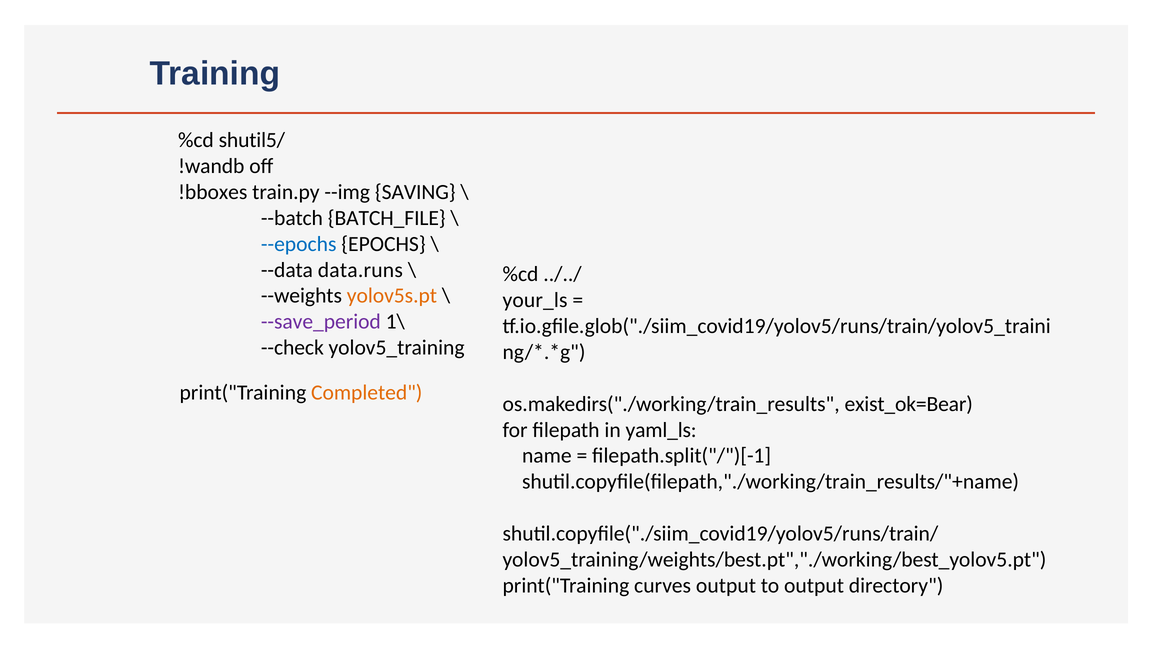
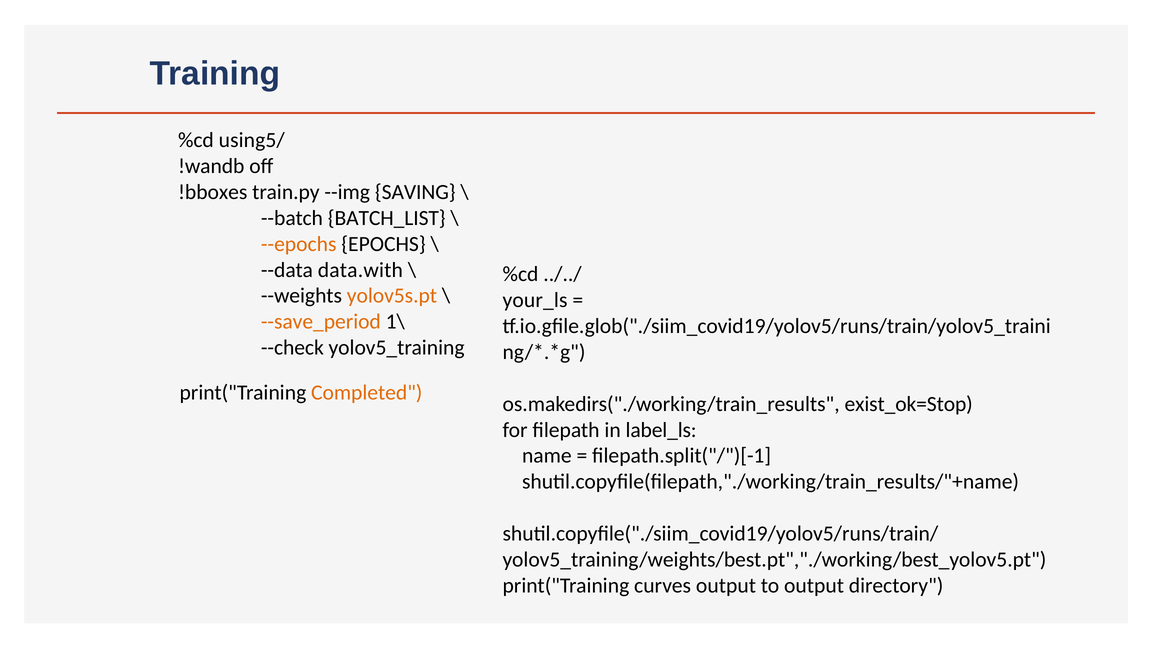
shutil5/: shutil5/ -> using5/ (252, 140)
BATCH_FILE: BATCH_FILE -> BATCH_LIST (387, 218)
--epochs colour: blue -> orange (299, 244)
data.runs: data.runs -> data.with (360, 270)
--save_period colour: purple -> orange (321, 322)
exist_ok=Bear: exist_ok=Bear -> exist_ok=Stop (909, 404)
yaml_ls: yaml_ls -> label_ls (661, 430)
